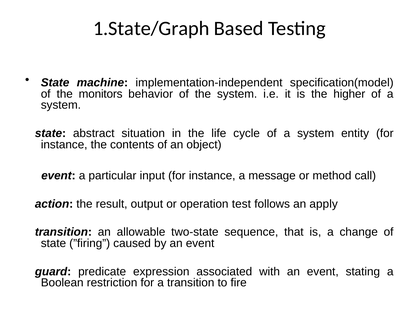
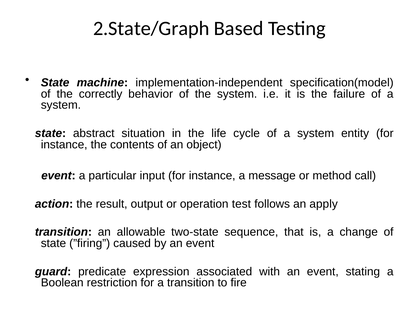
1.State/Graph: 1.State/Graph -> 2.State/Graph (151, 28)
monitors: monitors -> correctly (101, 94)
higher: higher -> failure (349, 94)
